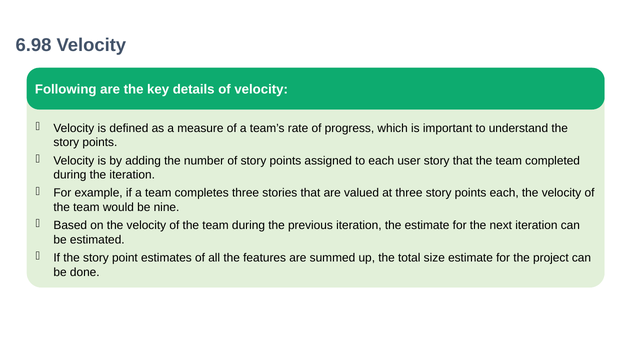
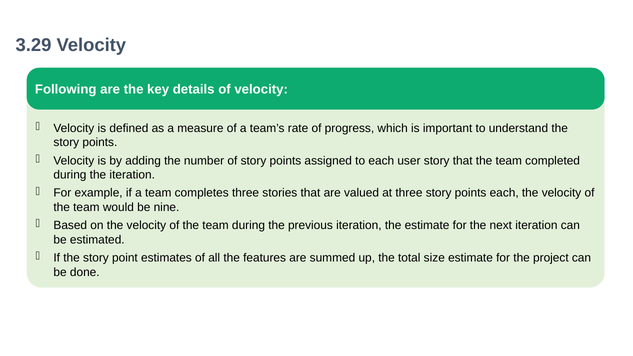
6.98: 6.98 -> 3.29 (34, 45)
